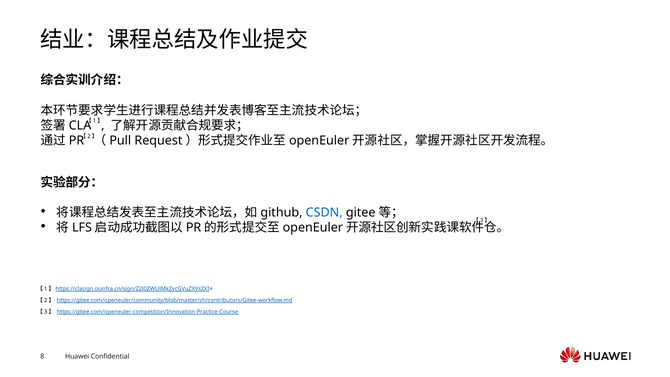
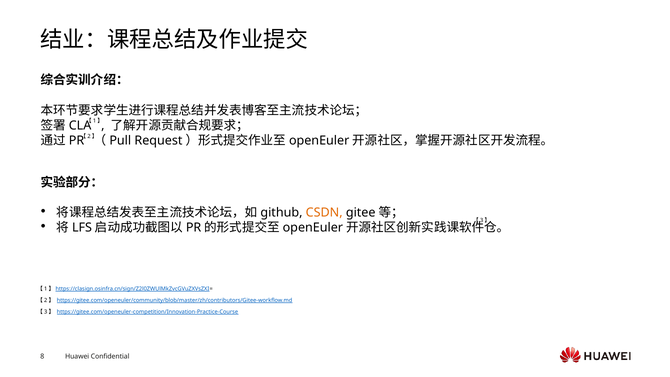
CSDN colour: blue -> orange (324, 213)
